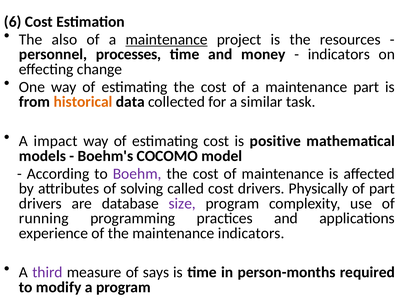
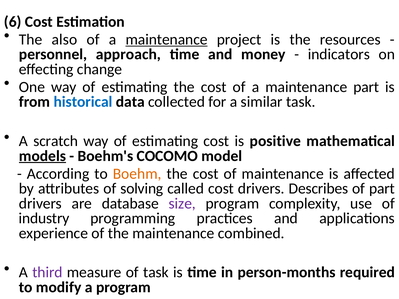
processes: processes -> approach (128, 54)
historical colour: orange -> blue (83, 102)
impact: impact -> scratch (56, 141)
models underline: none -> present (42, 156)
Boehm colour: purple -> orange (137, 174)
Physically: Physically -> Describes (318, 189)
running: running -> industry (44, 219)
maintenance indicators: indicators -> combined (251, 233)
of says: says -> task (156, 273)
